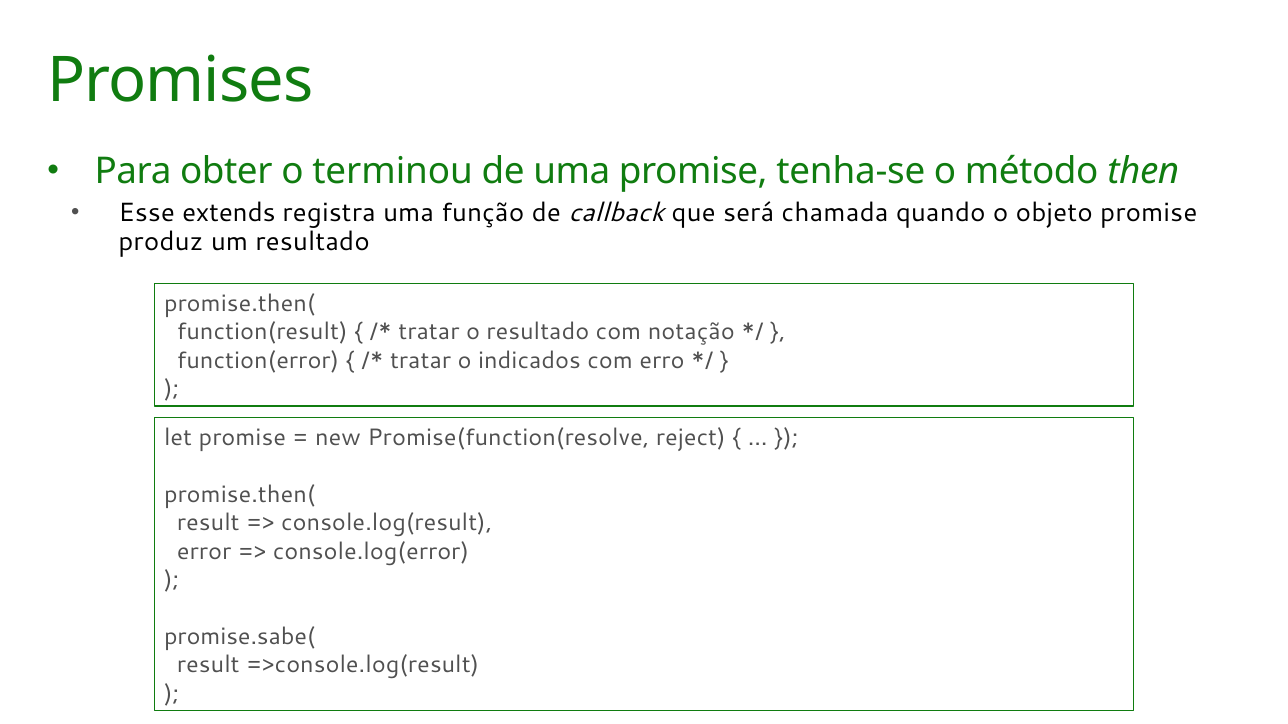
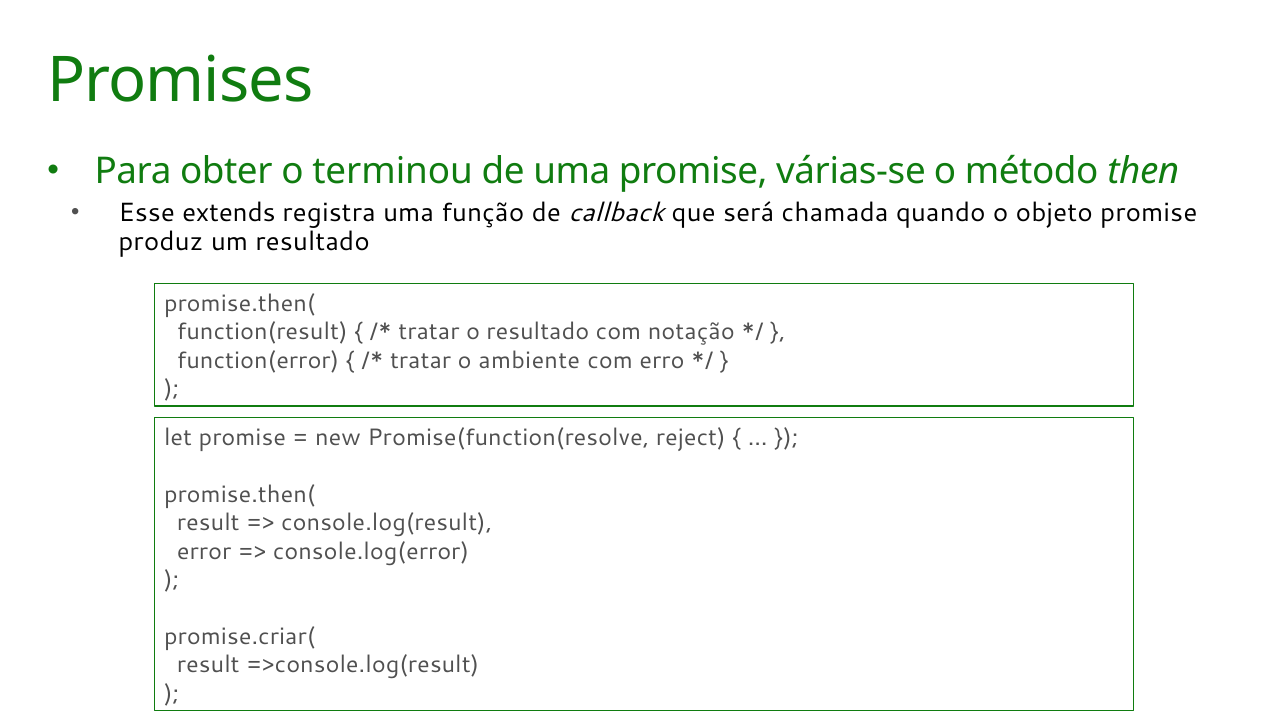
tenha-se: tenha-se -> várias-se (851, 171)
indicados: indicados -> ambiente (529, 361)
promise.sabe(: promise.sabe( -> promise.criar( (240, 637)
